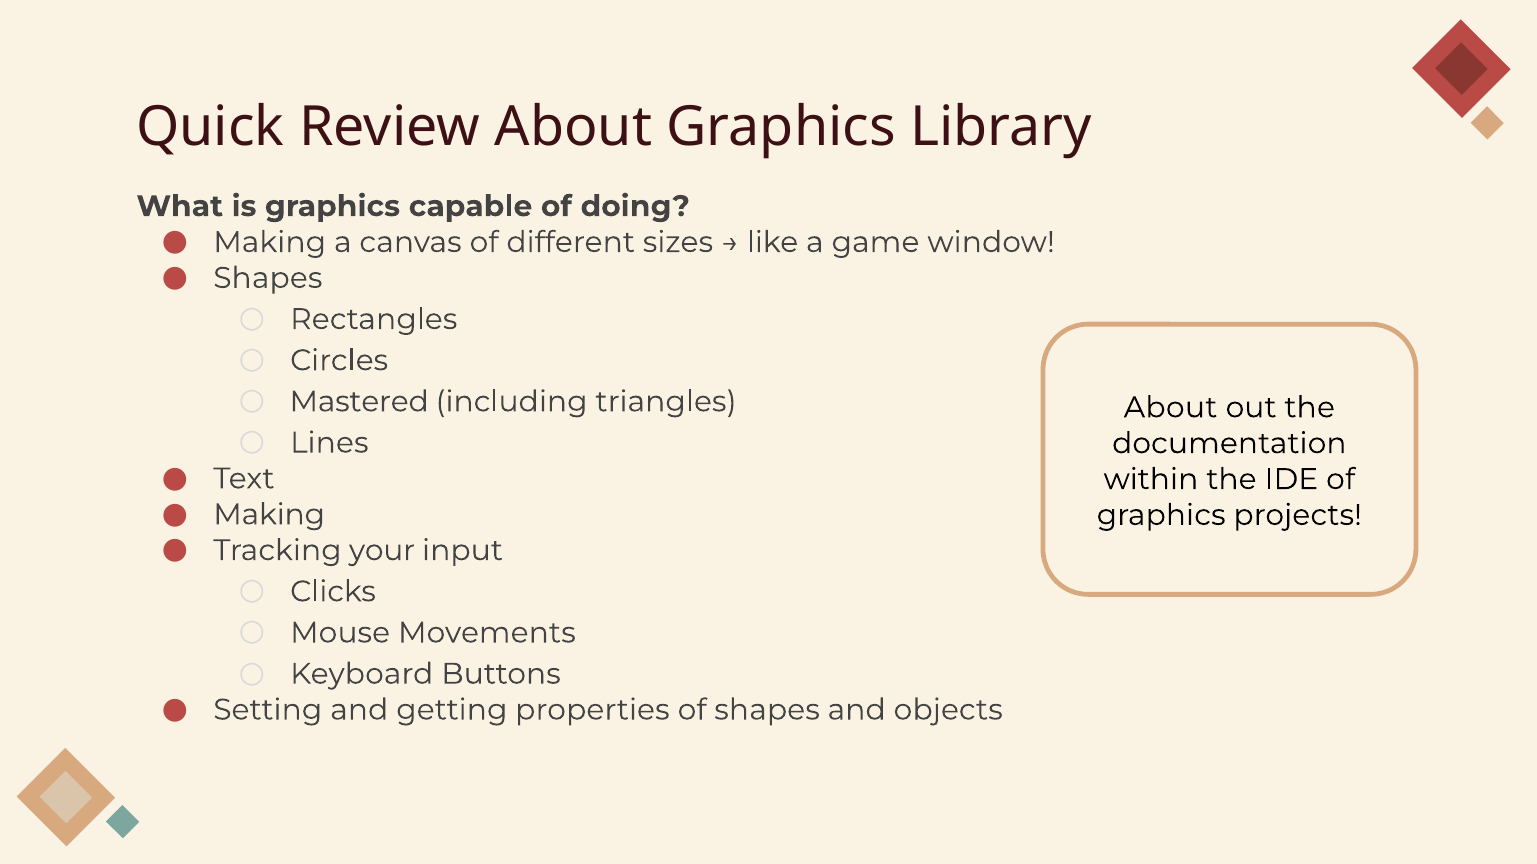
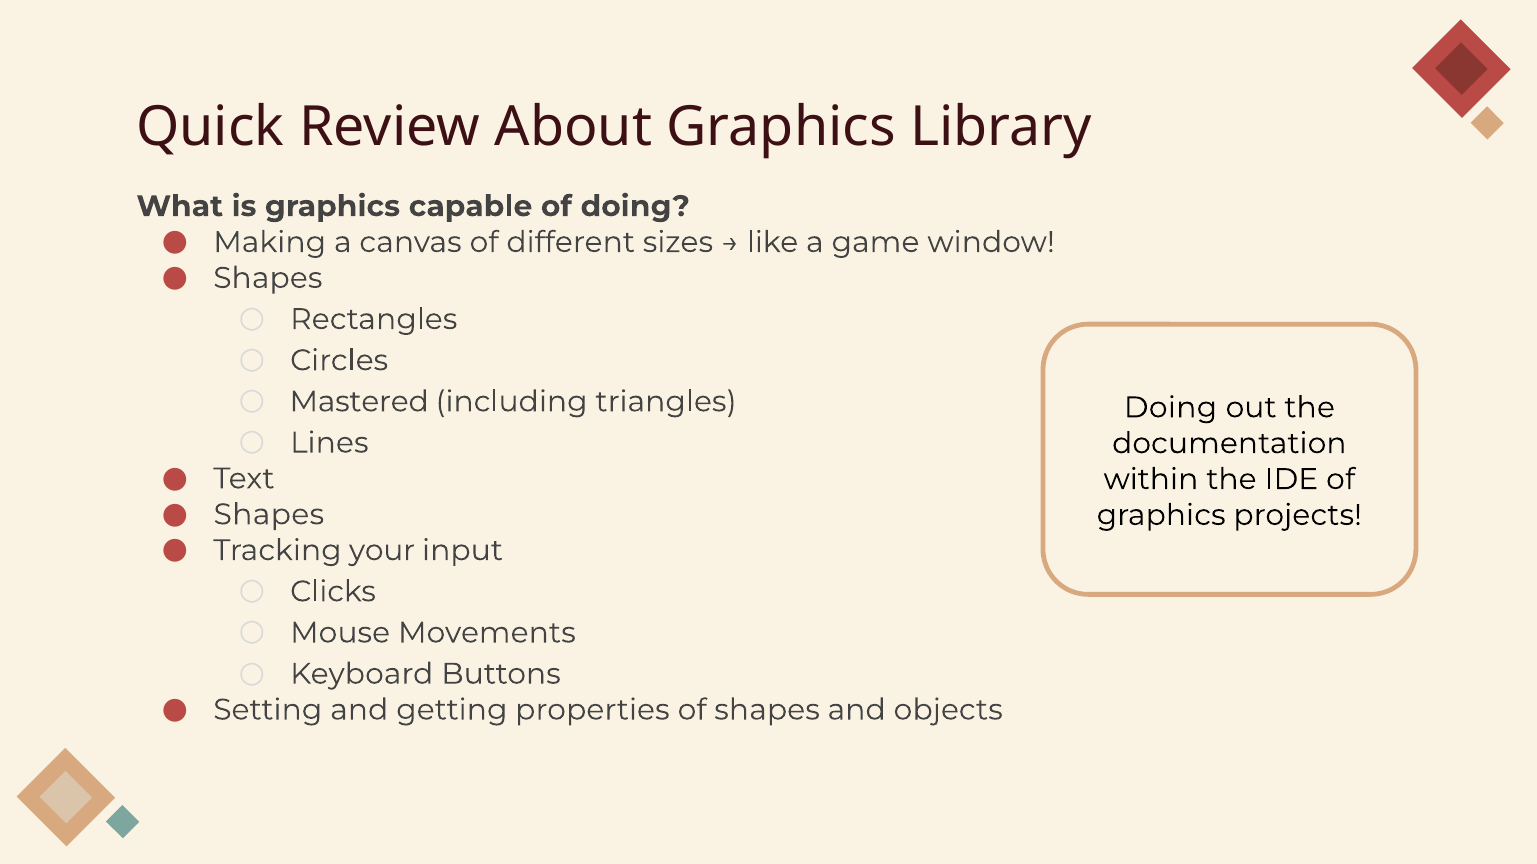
About: About -> Doing (1171, 408)
Making: Making -> Shapes (269, 515)
